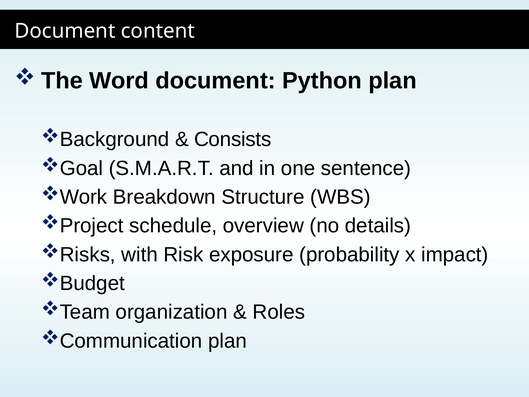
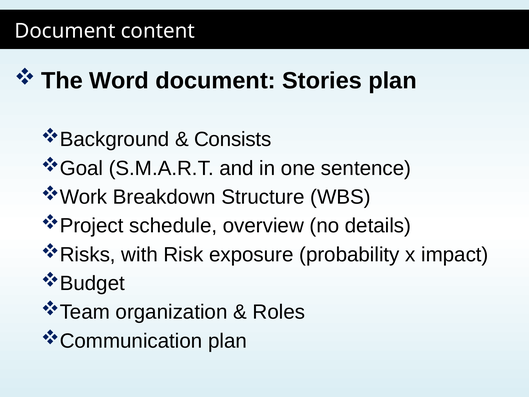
Python: Python -> Stories (322, 81)
